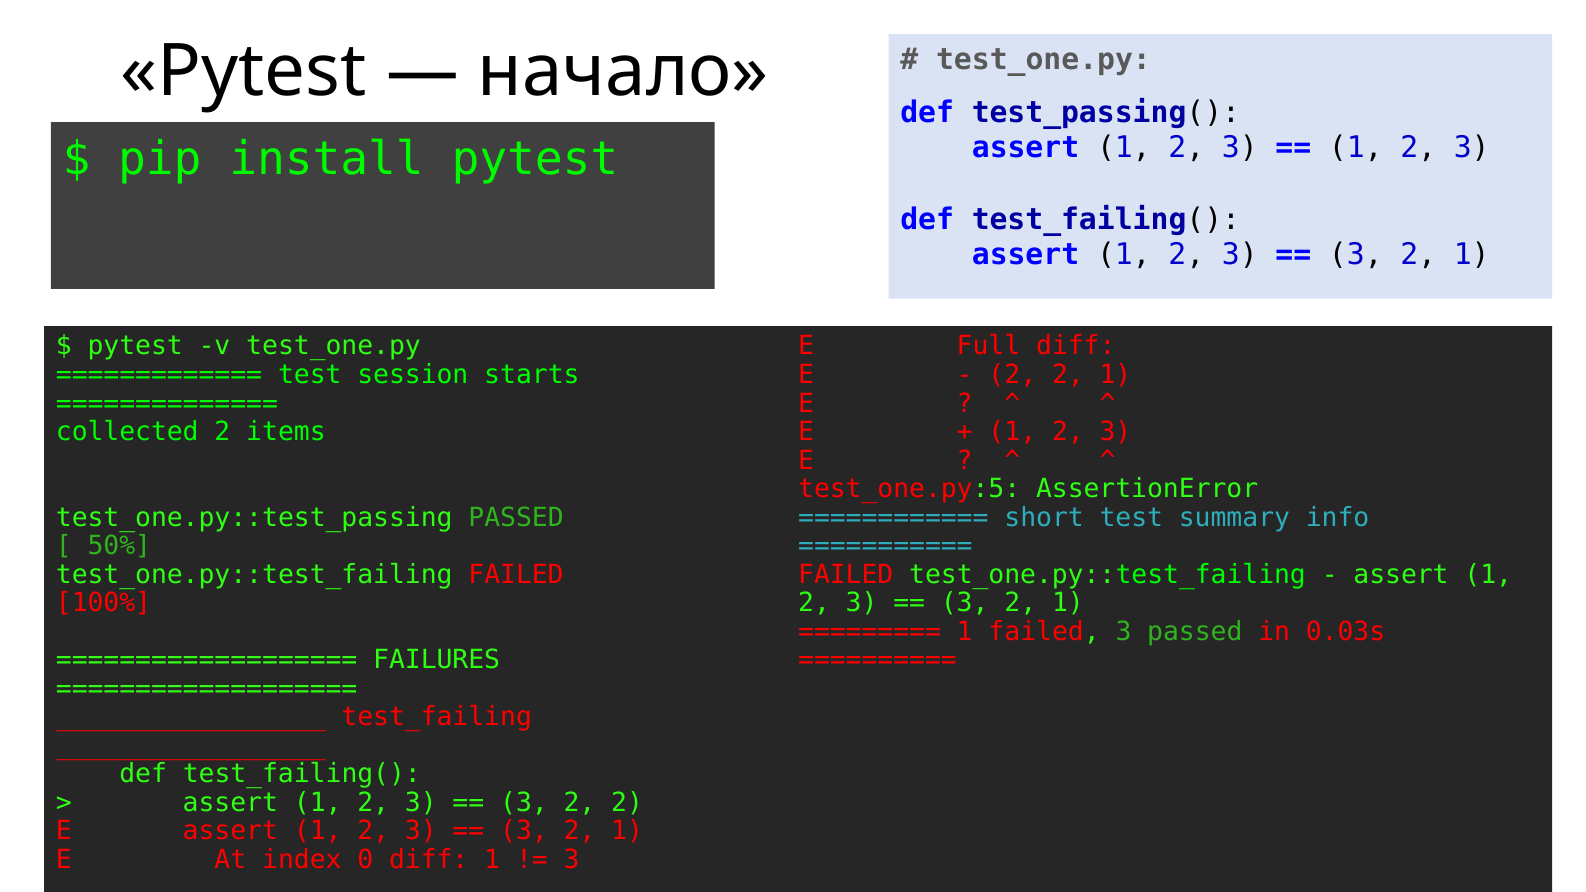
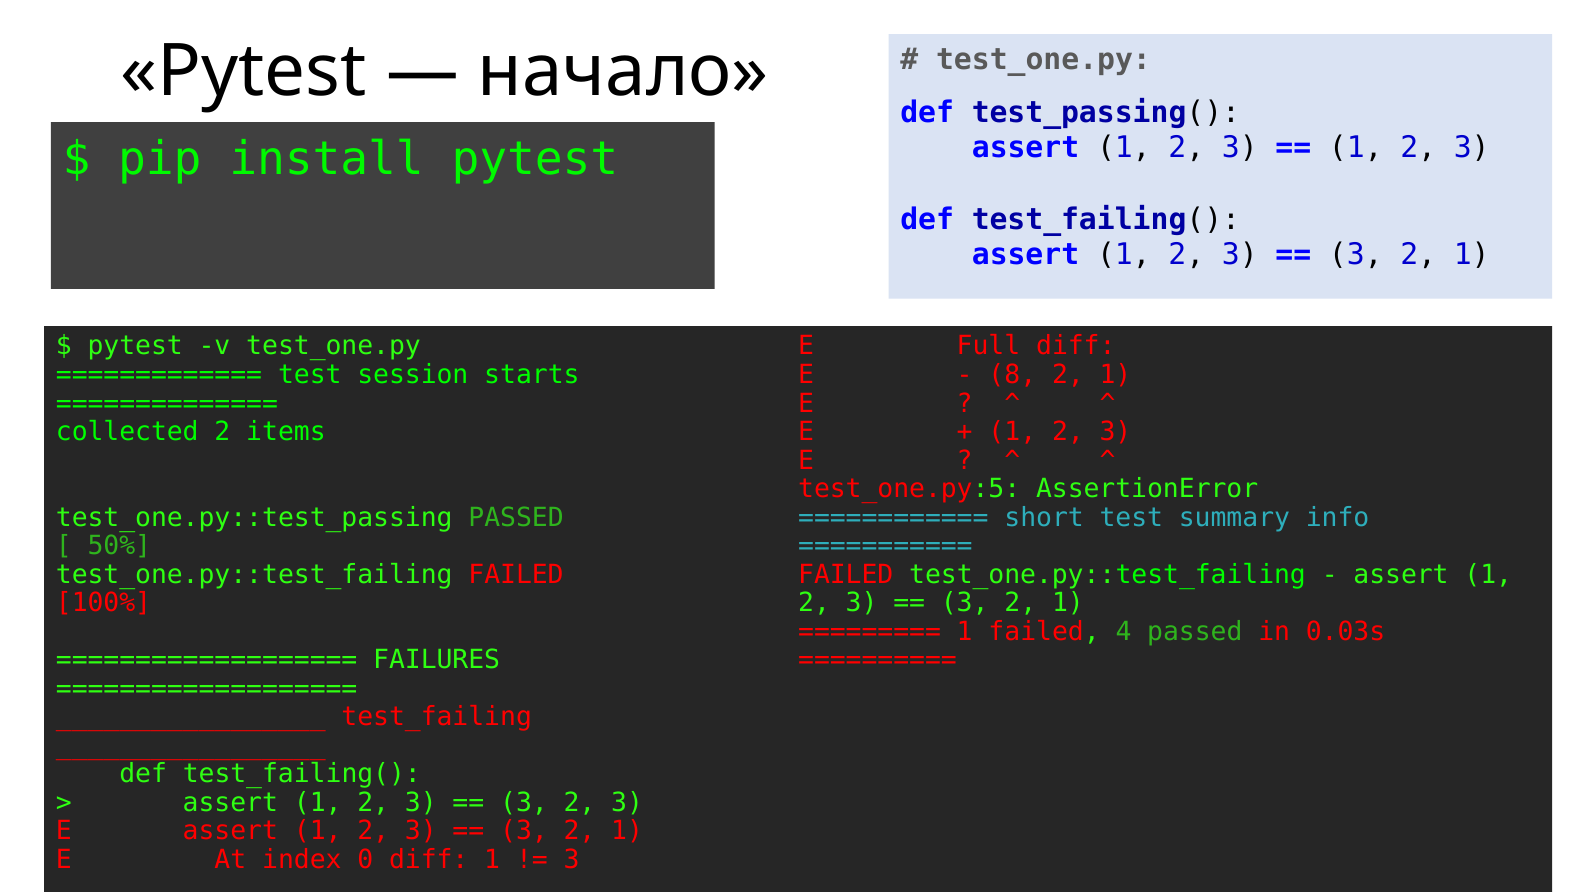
2: 2 -> 8 (1012, 375)
failed 3: 3 -> 4 (1123, 631)
3 2 2: 2 -> 3 (627, 803)
